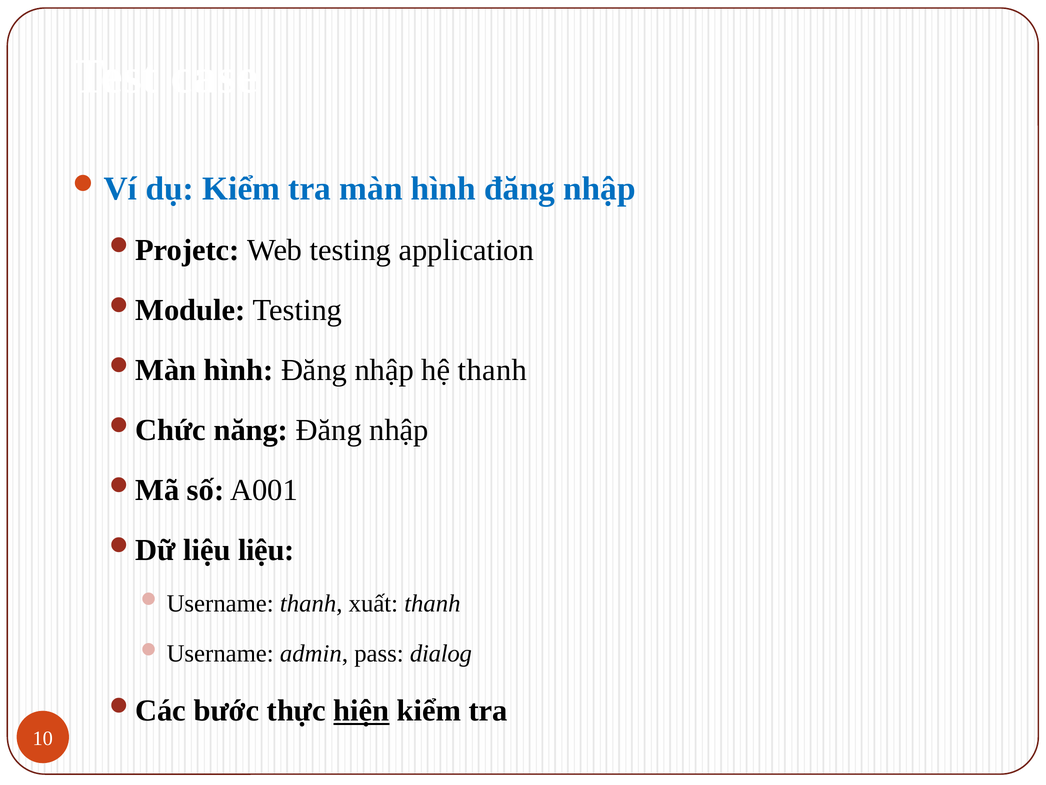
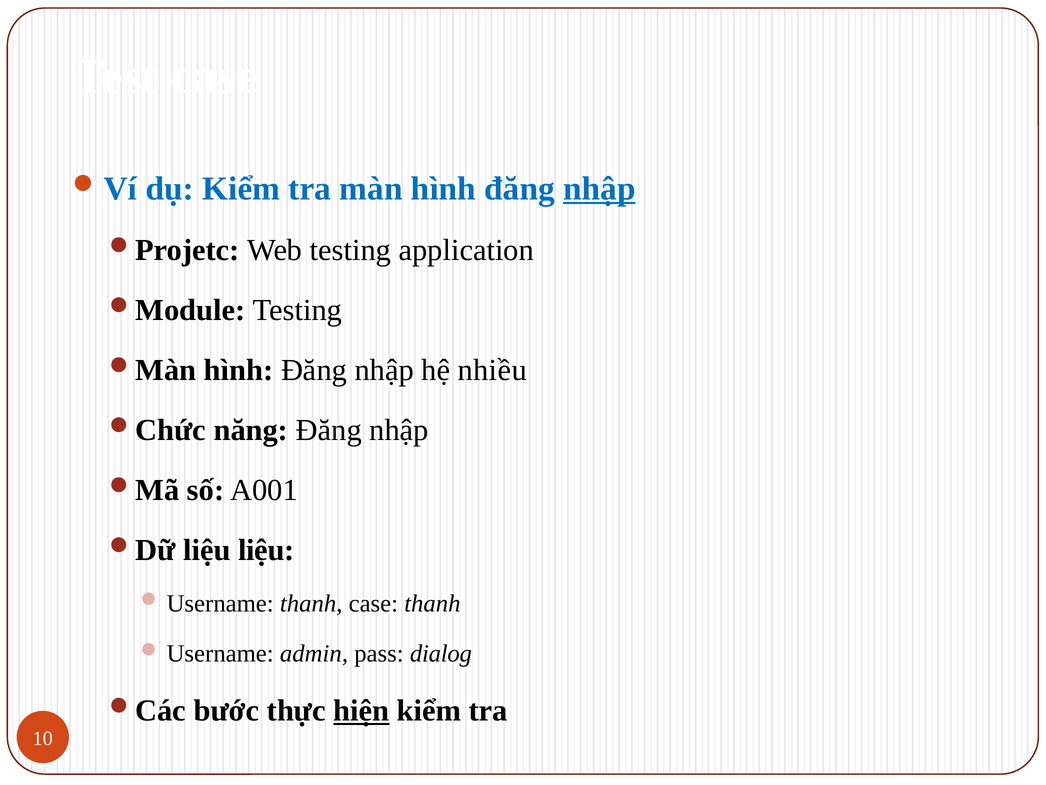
nhập underline: none -> present (599, 189)
hệ thanh: thanh -> nhiều (492, 370)
thanh xuất: xuất -> case (373, 603)
